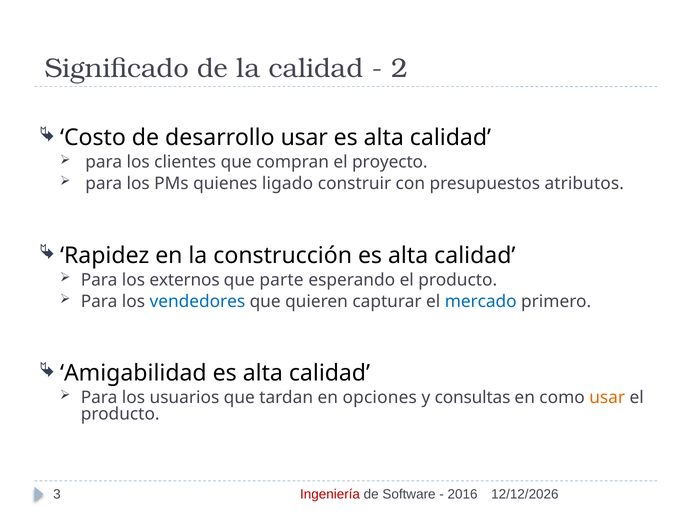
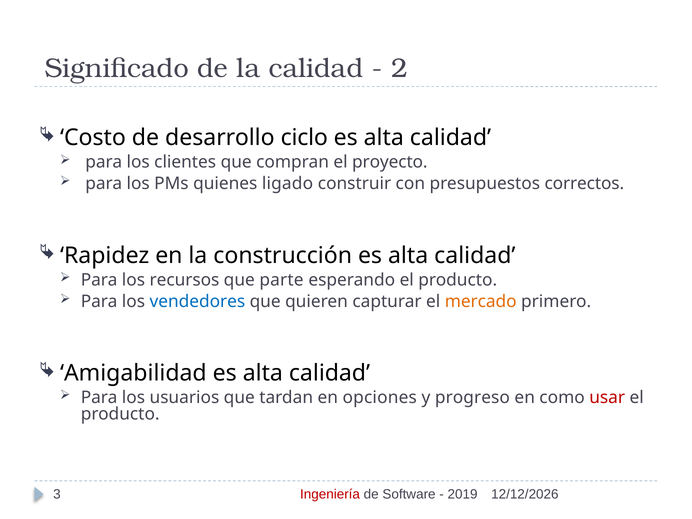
desarrollo usar: usar -> ciclo (304, 138)
atributos: atributos -> correctos (584, 184)
externos: externos -> recursos (184, 280)
mercado colour: blue -> orange (481, 301)
consultas: consultas -> progreso (472, 398)
usar colour: orange -> red (607, 398)
2016: 2016 -> 2019 (463, 494)
